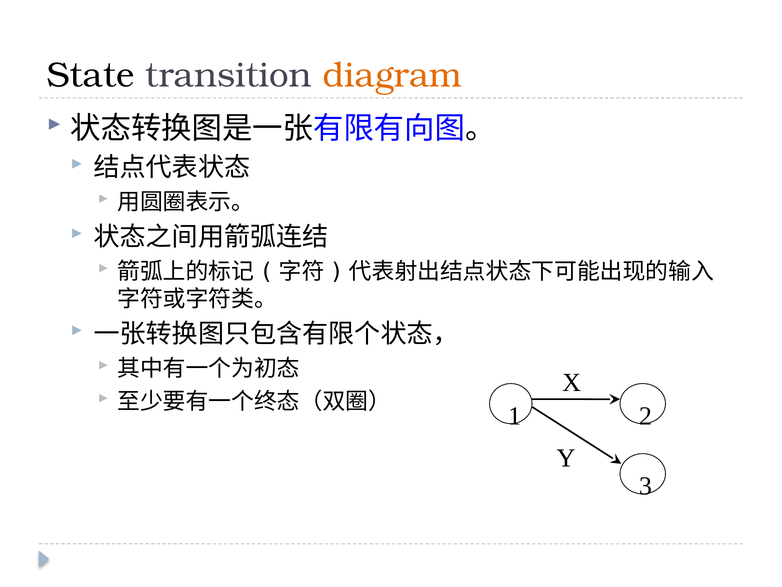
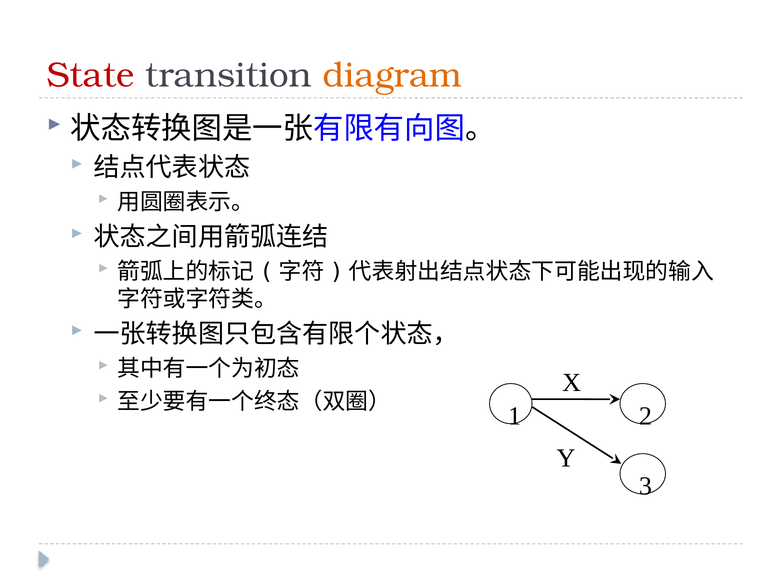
State colour: black -> red (91, 75)
